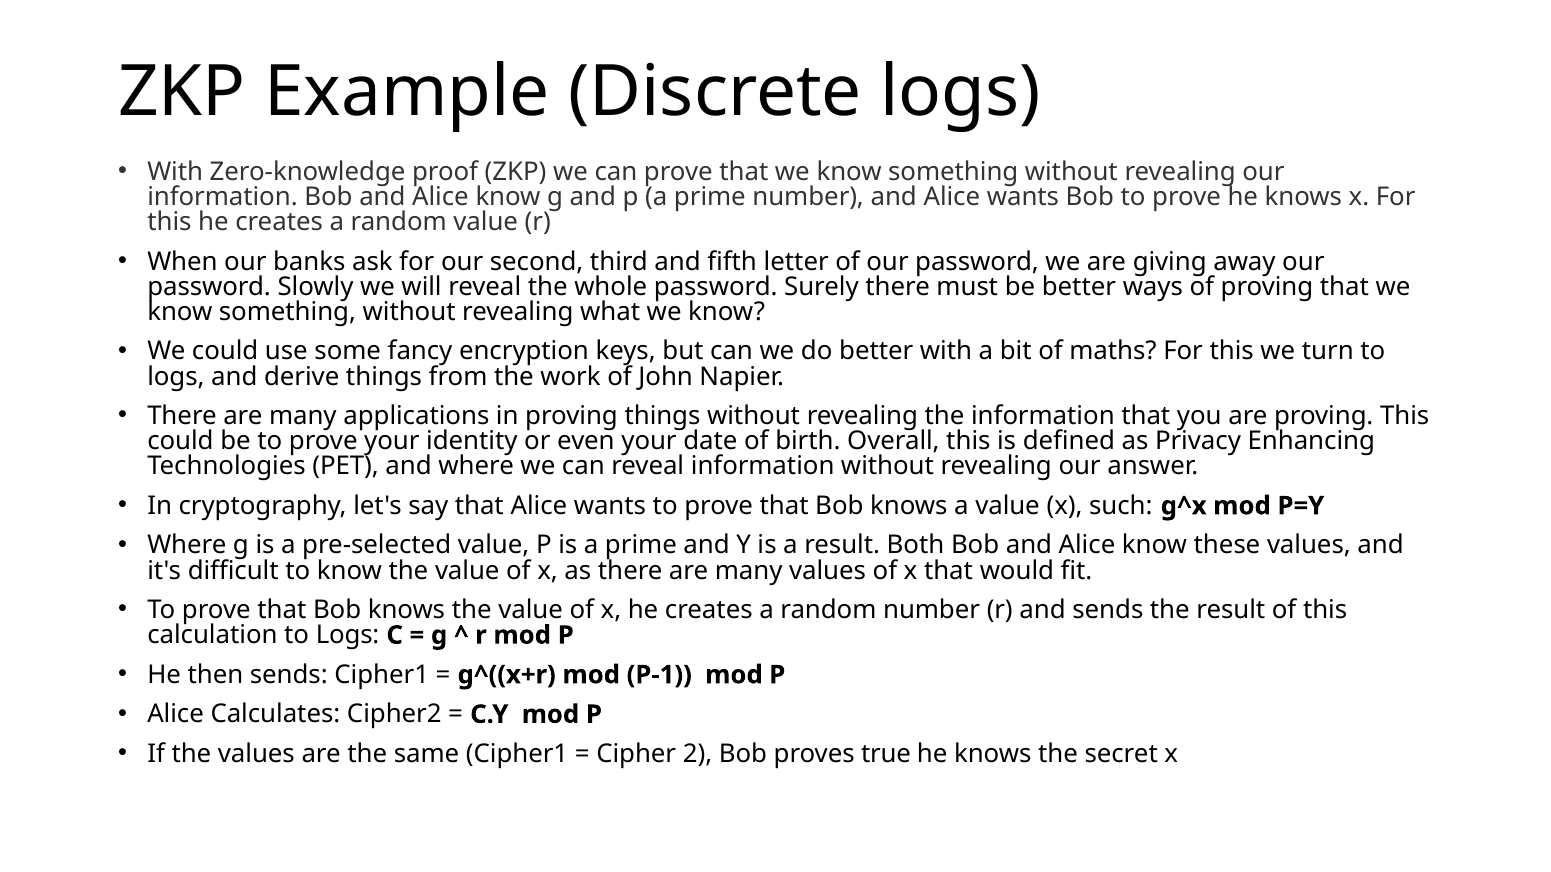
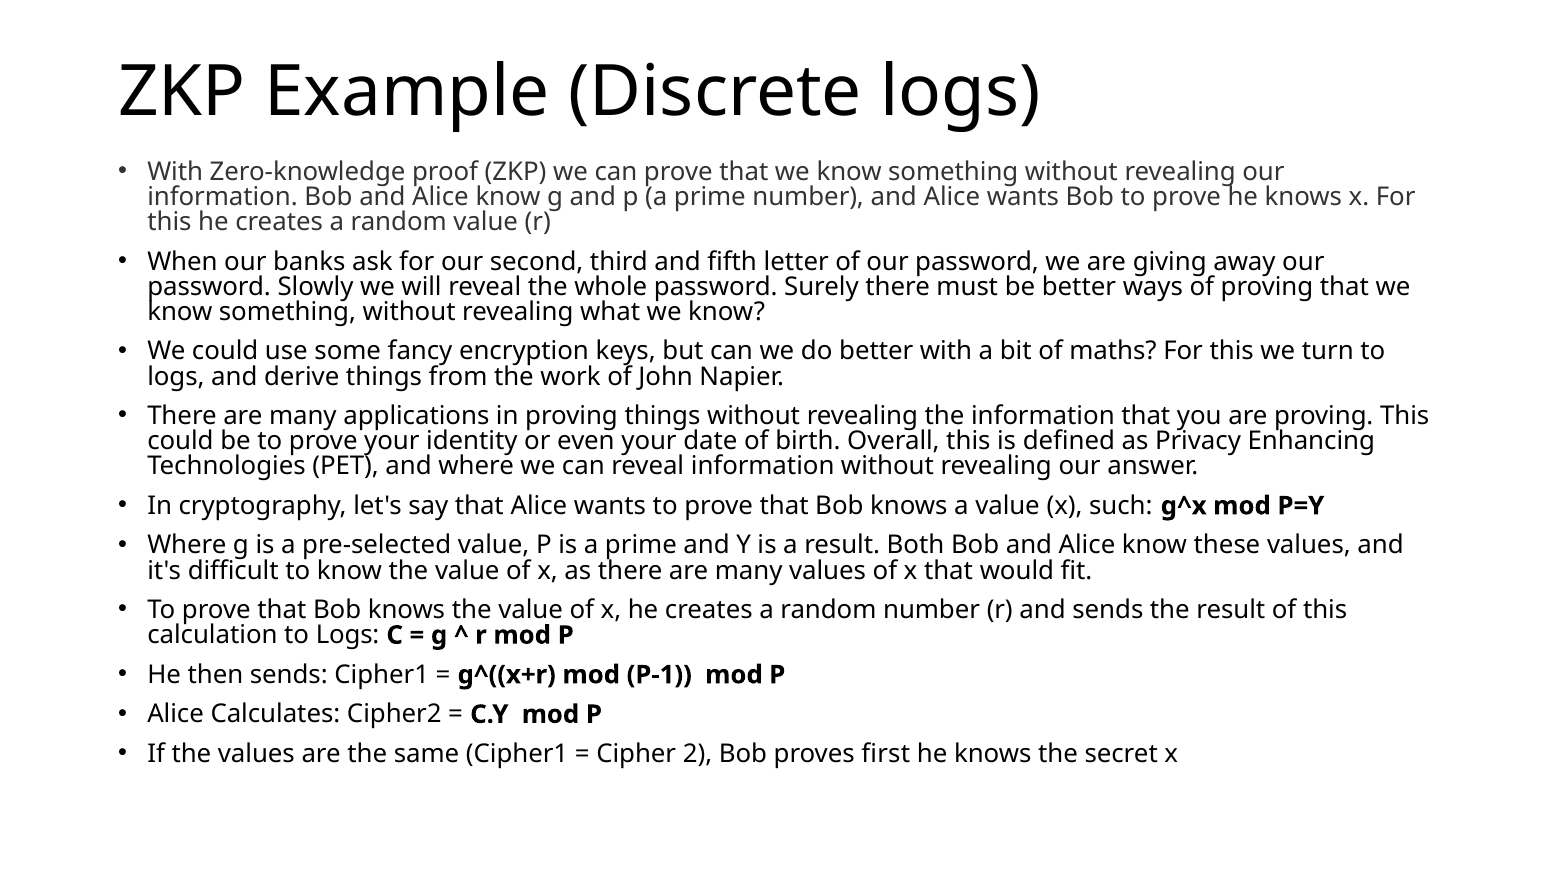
true: true -> first (886, 754)
